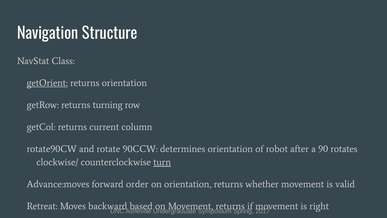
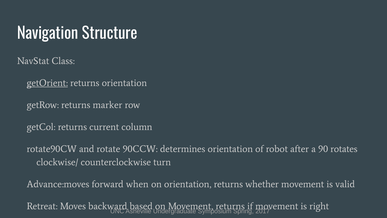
turning: turning -> marker (108, 105)
turn underline: present -> none (162, 162)
order: order -> when (137, 184)
